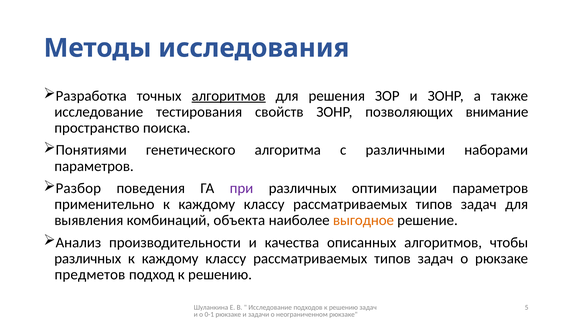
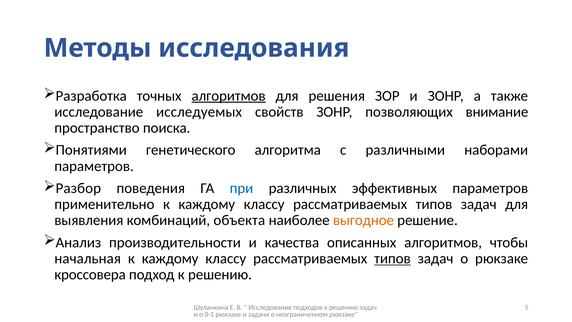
тестирования: тестирования -> исследуемых (199, 112)
при colour: purple -> blue (242, 188)
оптимизации: оптимизации -> эффективных (394, 188)
различных: различных -> начальная (88, 258)
типов underline: none -> present (392, 258)
предметов: предметов -> кроссовера (90, 274)
